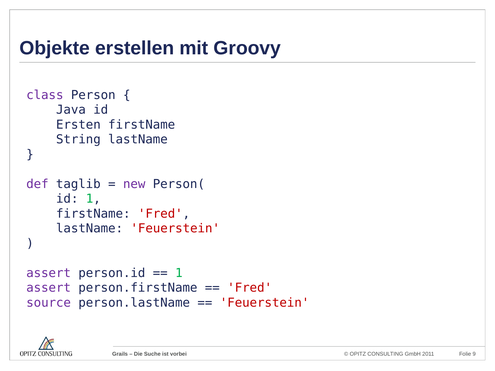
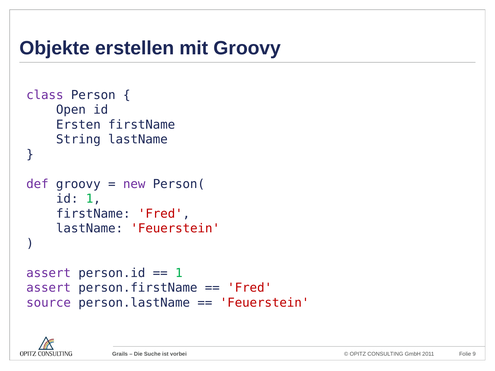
Java: Java -> Open (71, 110)
def taglib: taglib -> groovy (78, 184)
